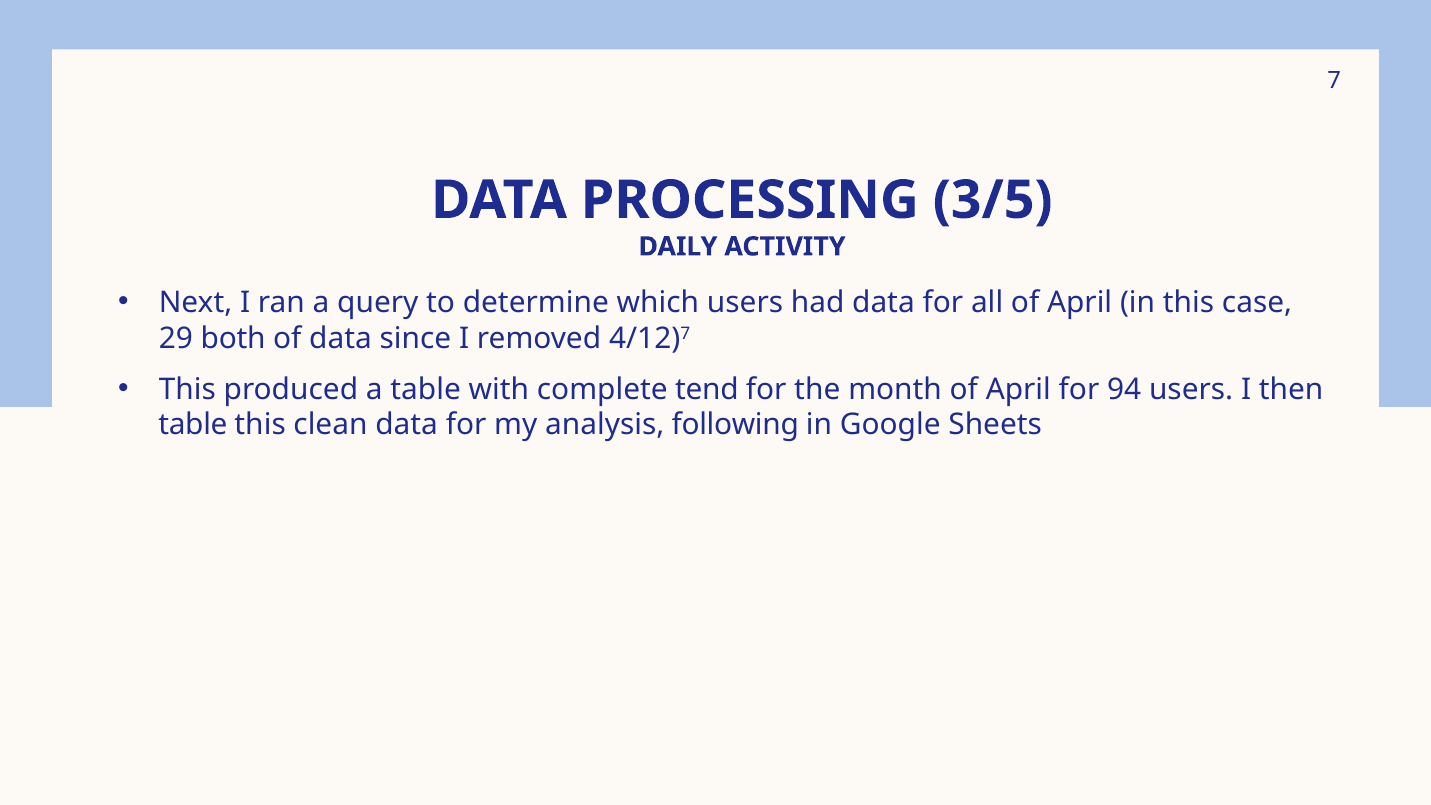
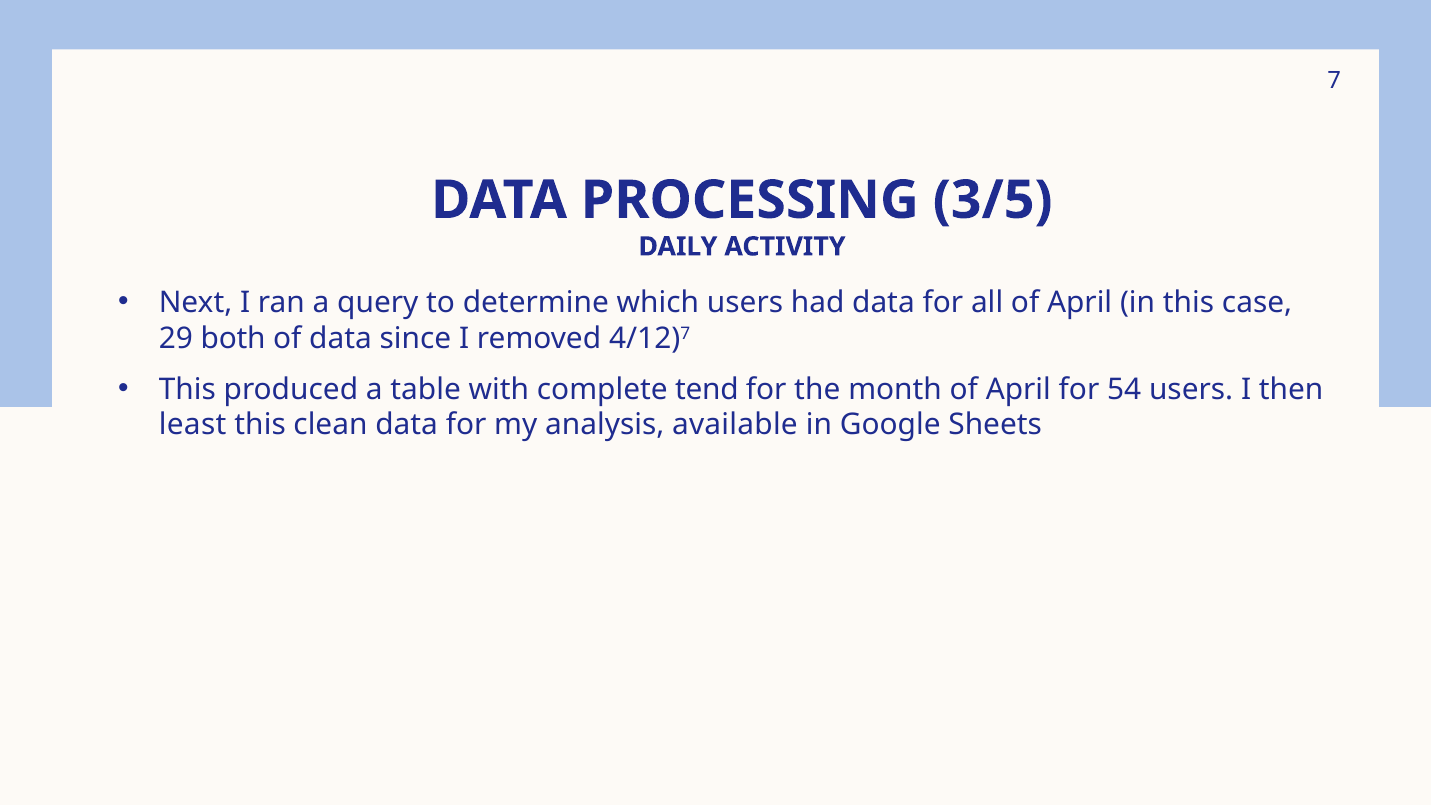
94: 94 -> 54 (1124, 389)
table: table -> least (193, 425)
following: following -> available (735, 425)
